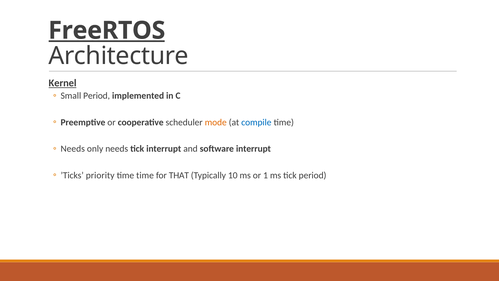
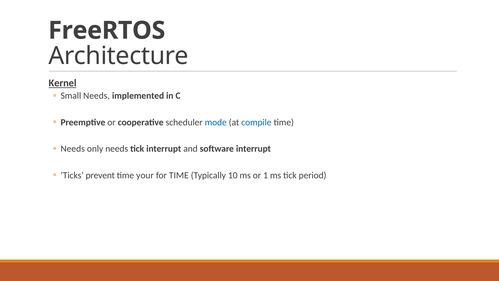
FreeRTOS underline: present -> none (107, 30)
Small Period: Period -> Needs (97, 96)
mode colour: orange -> blue (216, 122)
priority: priority -> prevent (100, 175)
time time: time -> your (145, 175)
for THAT: THAT -> TIME (179, 175)
